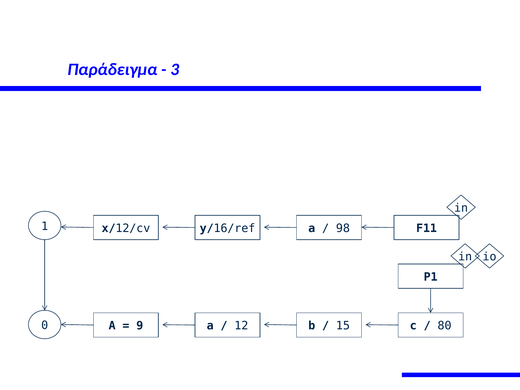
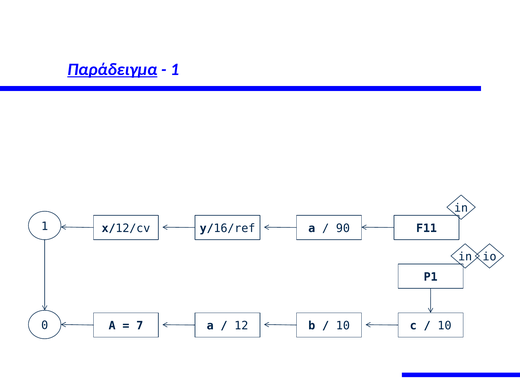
Παράδειγμα underline: none -> present (112, 69)
3: 3 -> 1 (175, 69)
98: 98 -> 90 (343, 228)
9: 9 -> 7 (140, 326)
15: 15 -> 10 (343, 326)
80: 80 -> 10 (445, 326)
